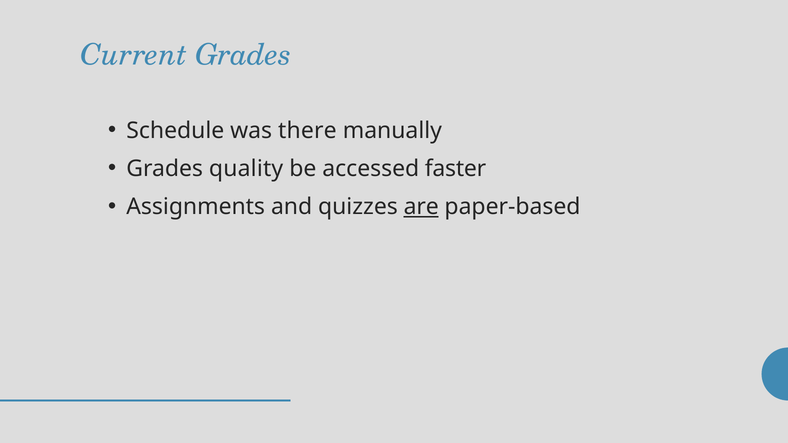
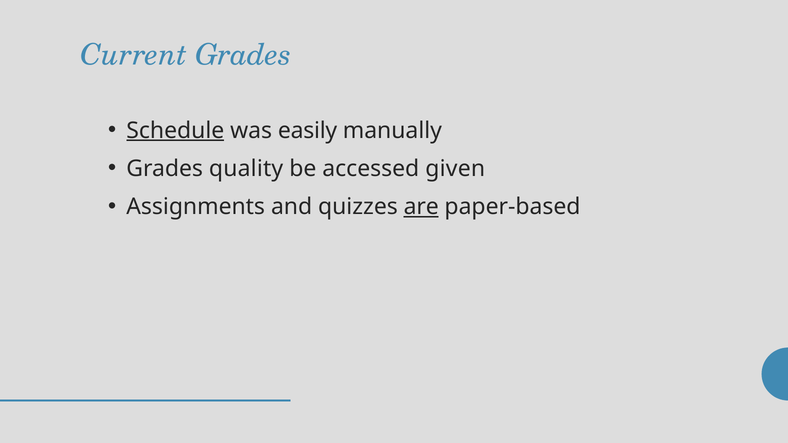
Schedule underline: none -> present (175, 131)
there: there -> easily (308, 131)
faster: faster -> given (455, 169)
